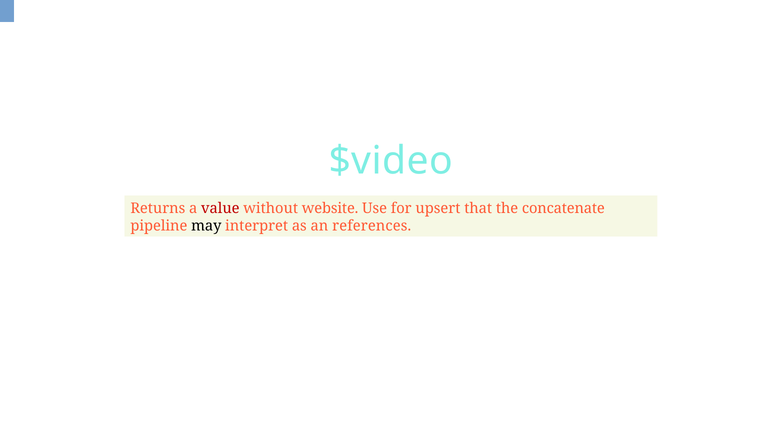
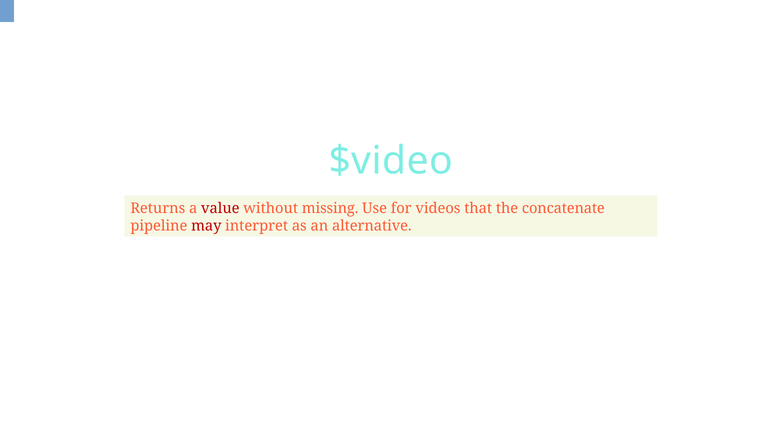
website: website -> missing (330, 208)
upsert: upsert -> videos (438, 208)
may colour: black -> red (206, 226)
references: references -> alternative (372, 226)
